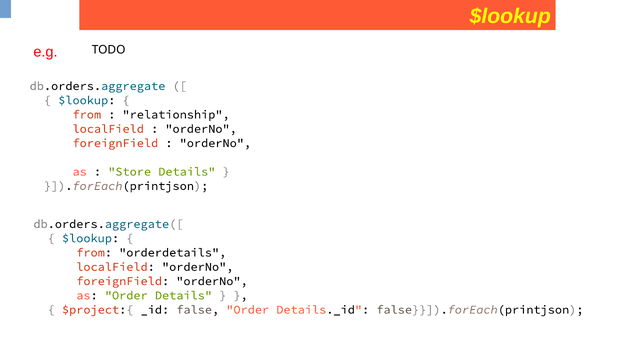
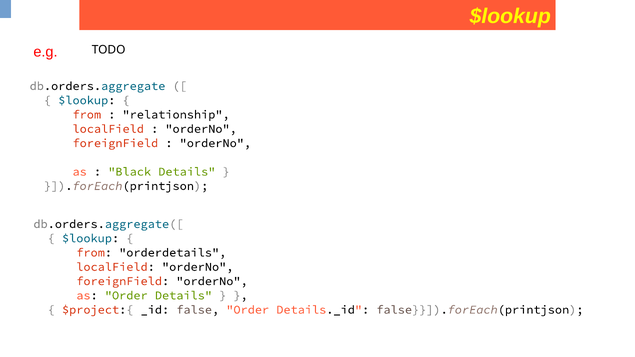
Store: Store -> Black (130, 172)
